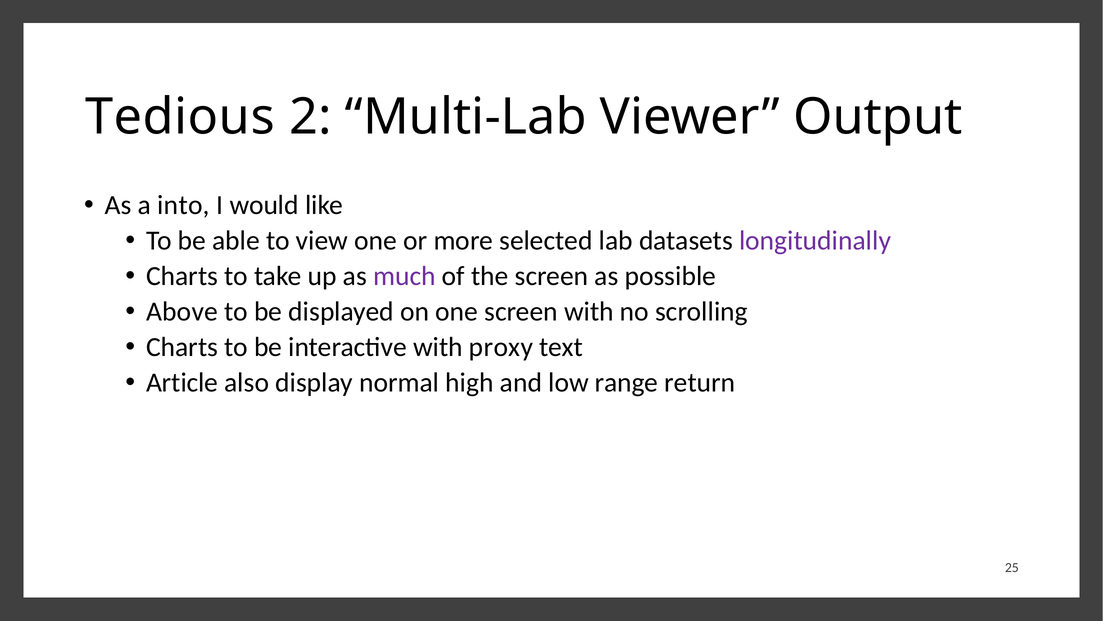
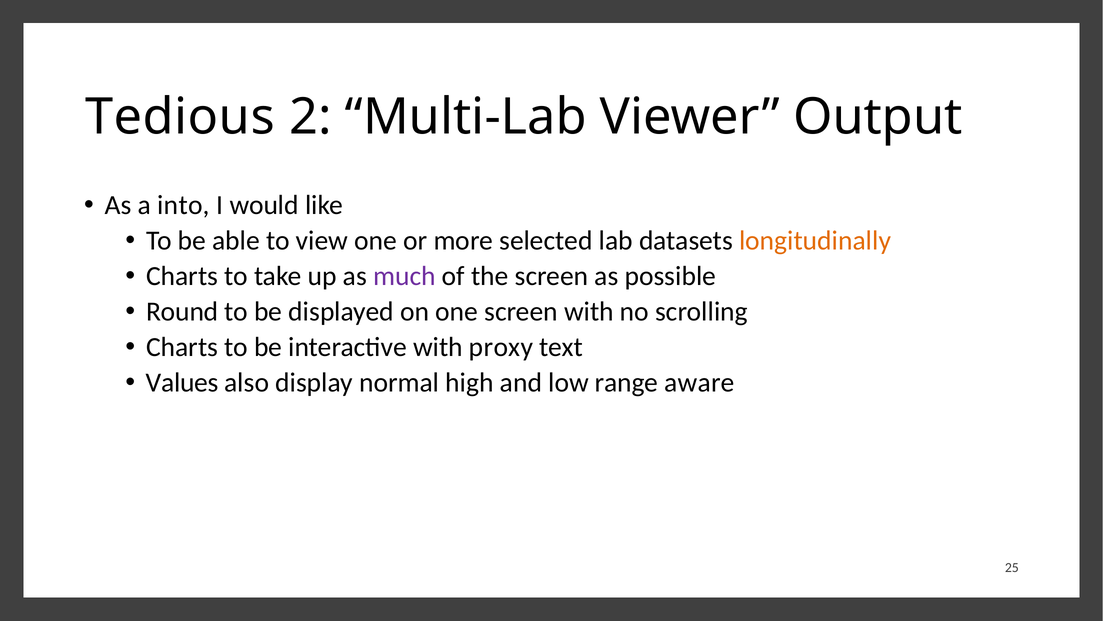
longitudinally colour: purple -> orange (815, 241)
Above: Above -> Round (182, 312)
Article: Article -> Values (182, 383)
return: return -> aware (700, 383)
